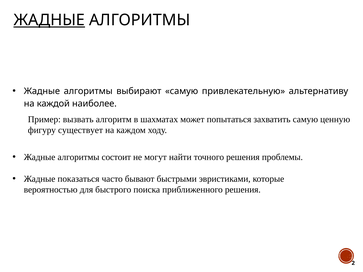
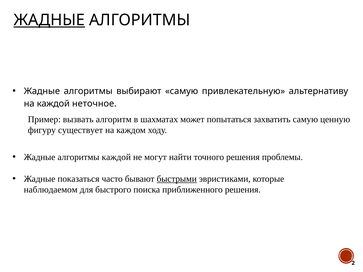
наиболее: наиболее -> неточное (94, 104)
алгоритмы состоит: состоит -> каждой (116, 157)
быстрыми underline: none -> present (177, 179)
вероятностью: вероятностью -> наблюдаемом (51, 190)
